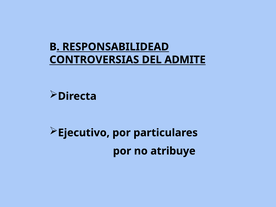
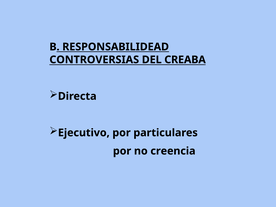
ADMITE: ADMITE -> CREABA (185, 60)
atribuye: atribuye -> creencia (173, 151)
